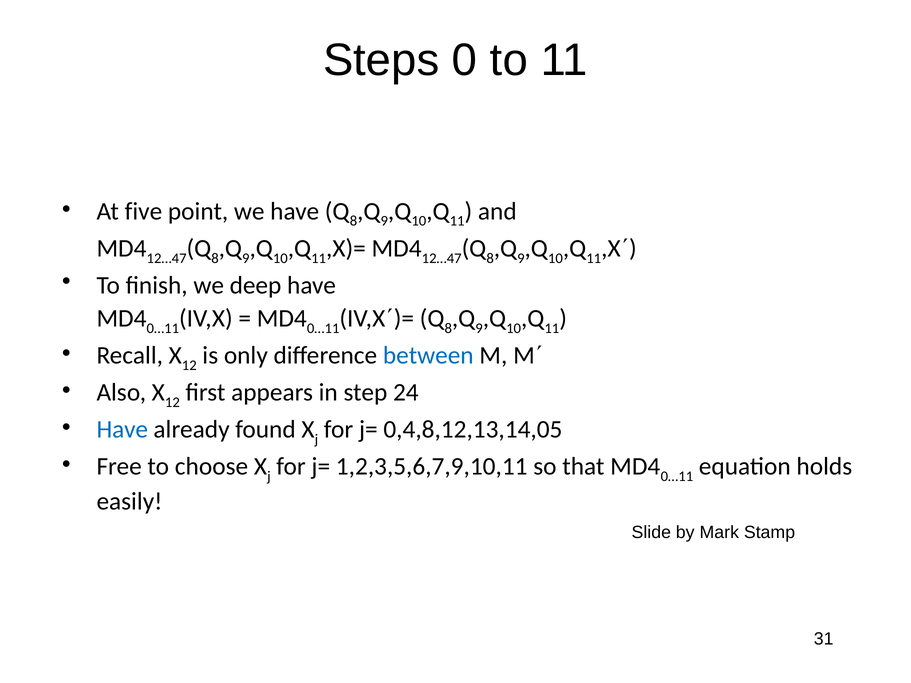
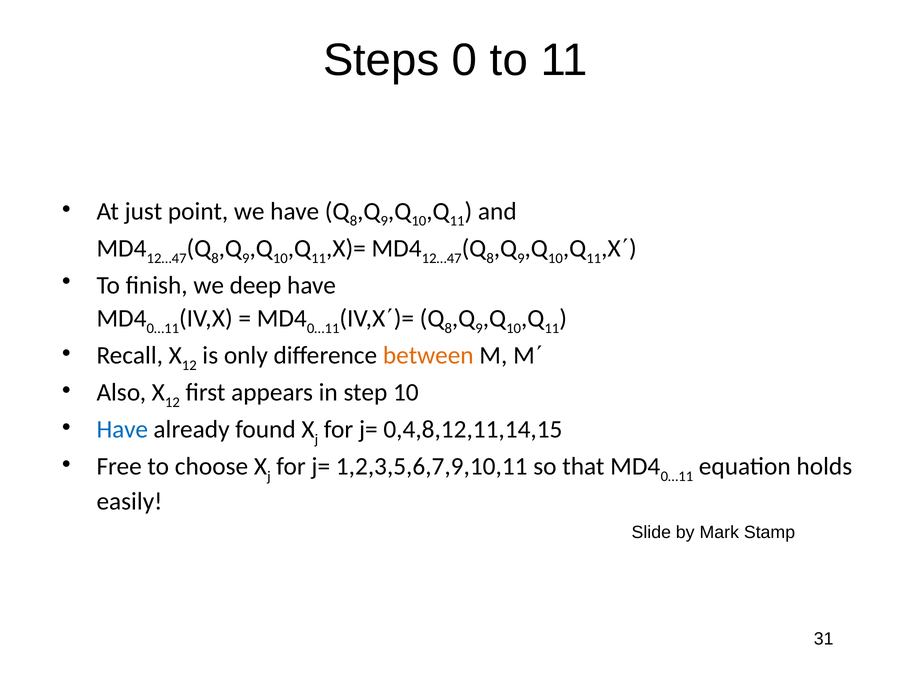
five: five -> just (143, 211)
between colour: blue -> orange (428, 356)
step 24: 24 -> 10 (406, 393)
0,4,8,12,13,14,05: 0,4,8,12,13,14,05 -> 0,4,8,12,11,14,15 (473, 430)
